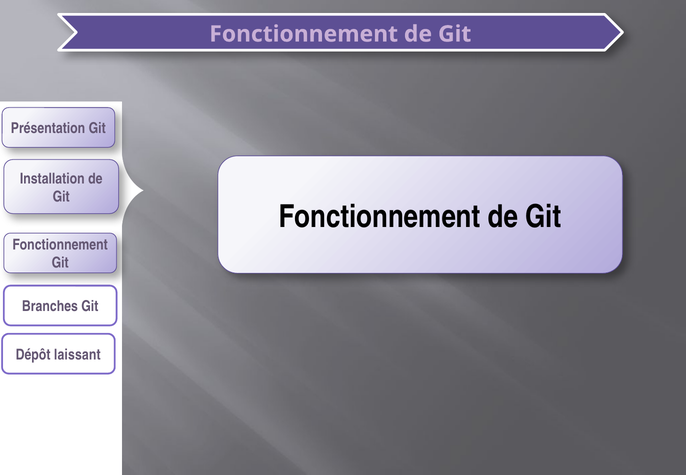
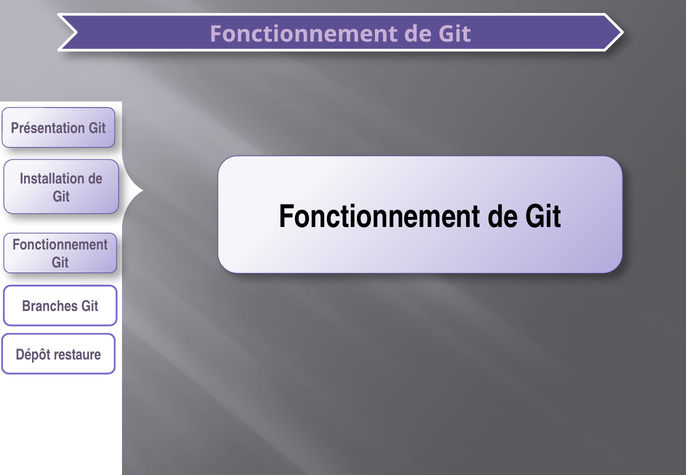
laissant: laissant -> restaure (77, 355)
